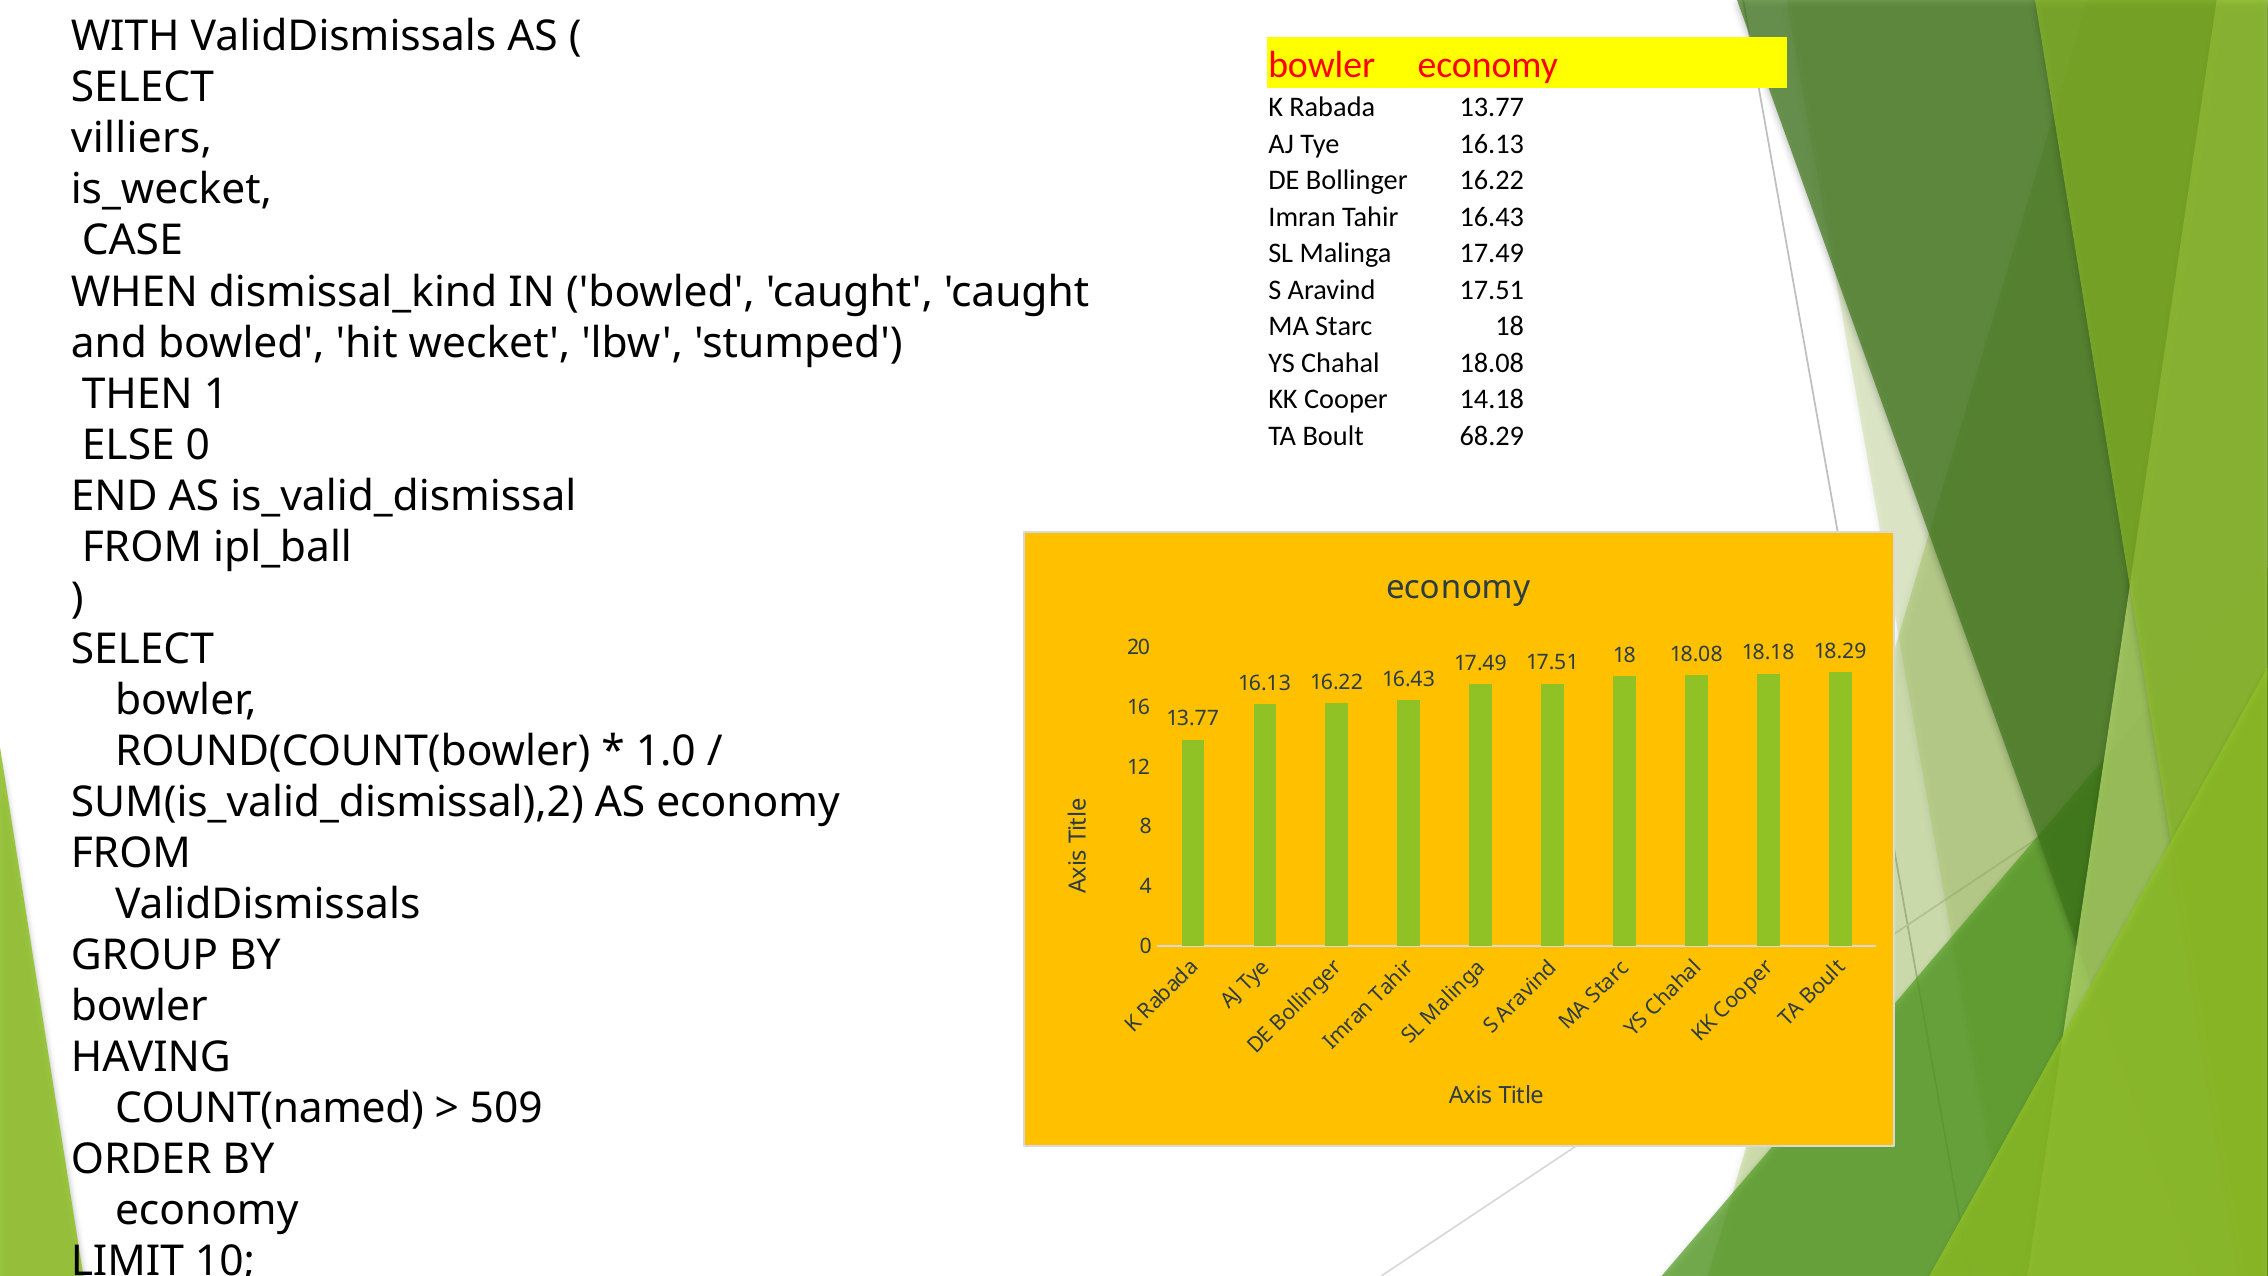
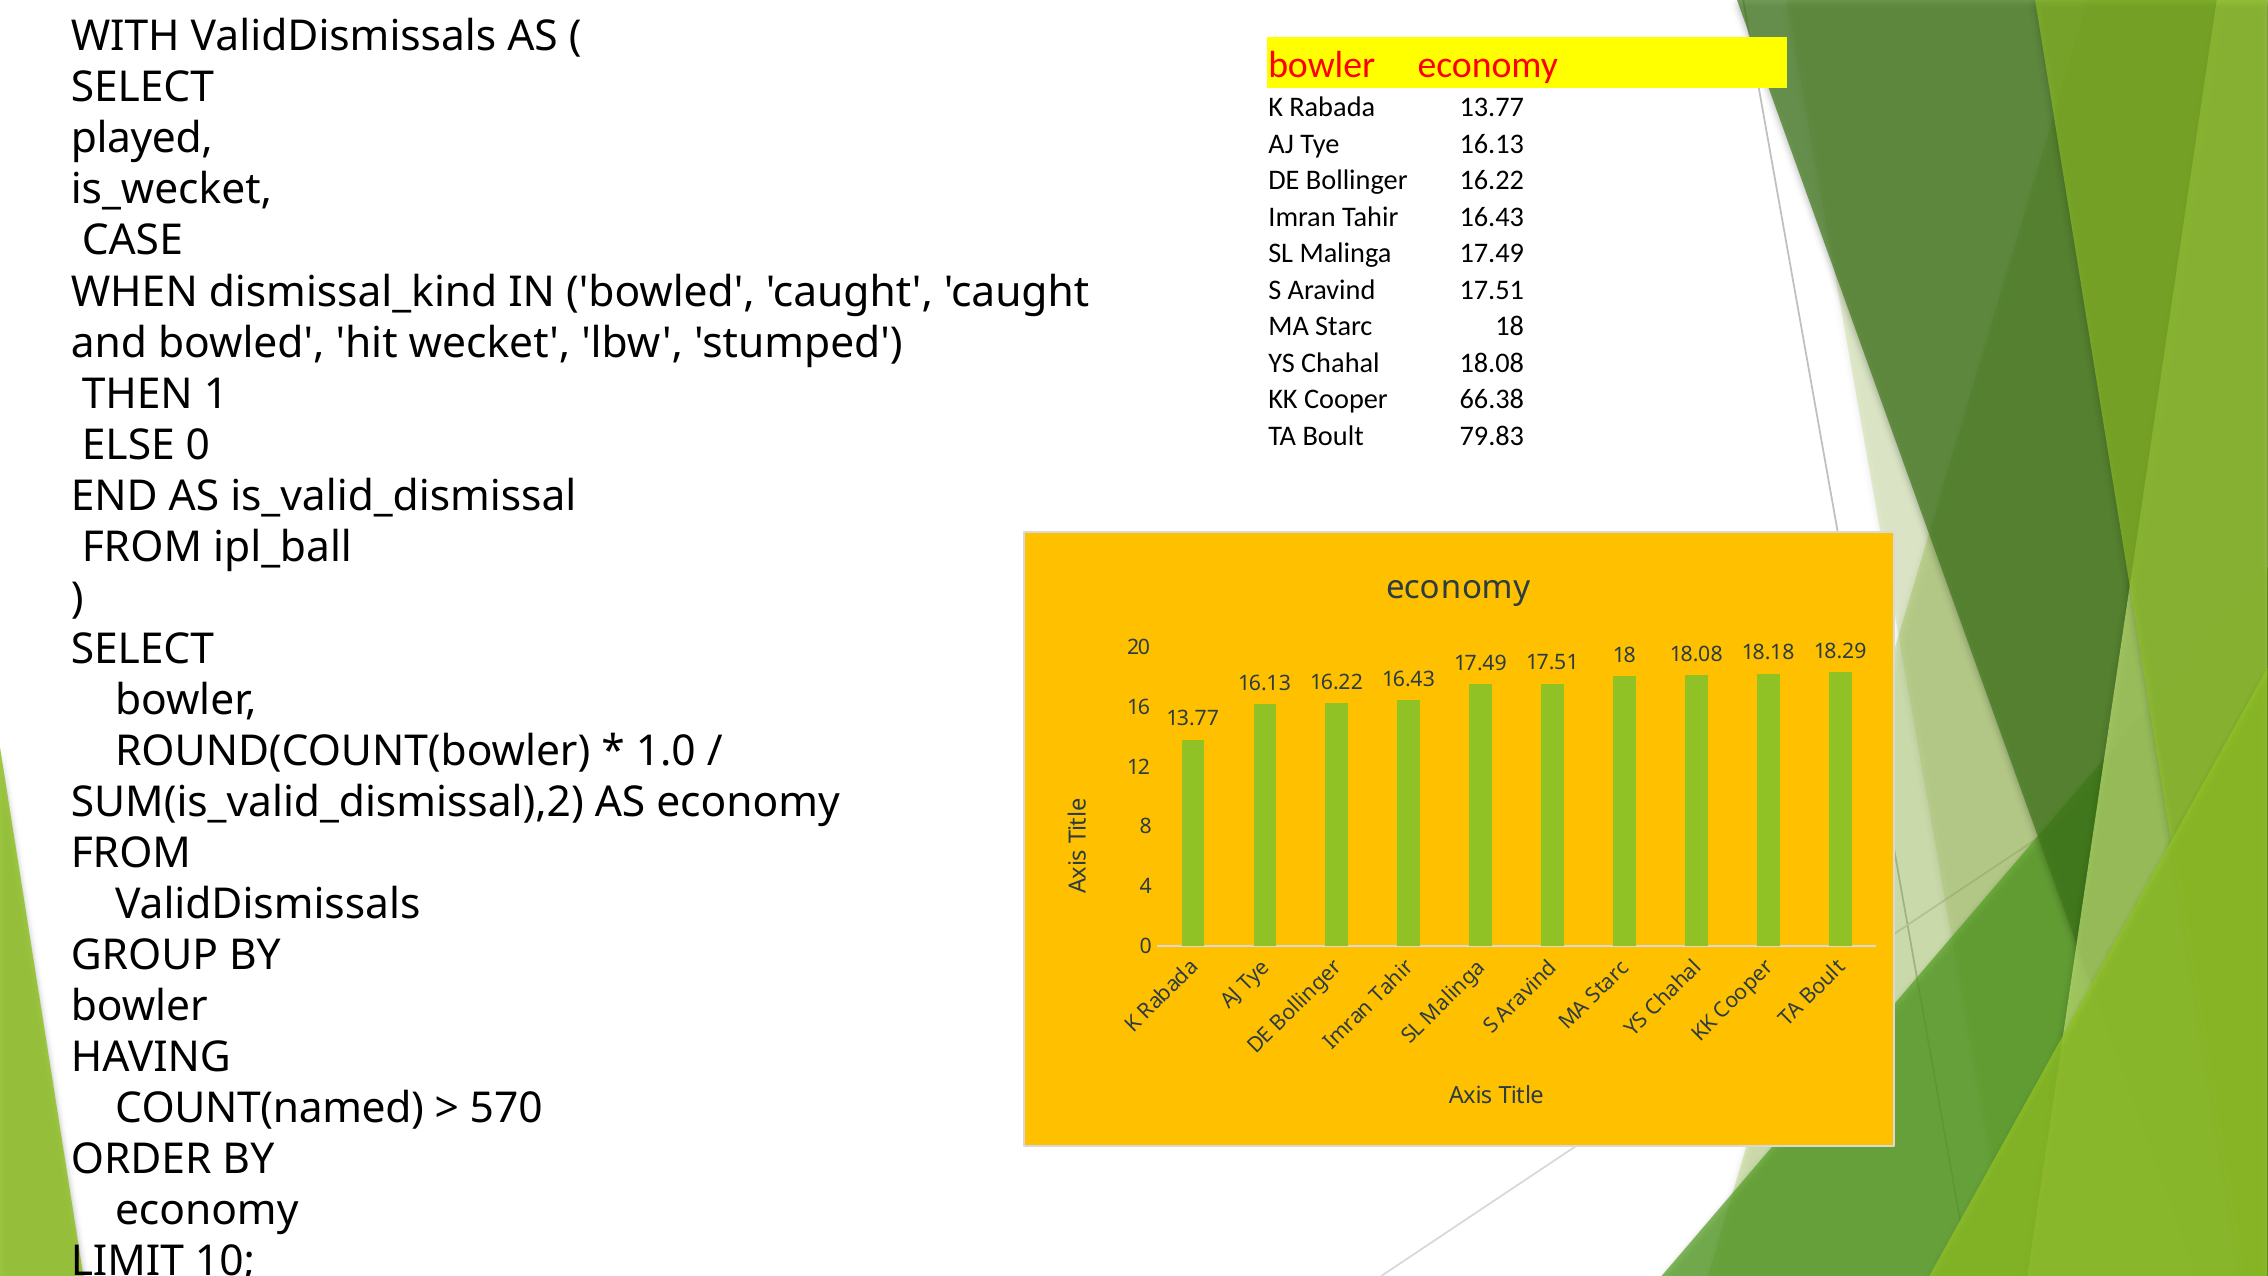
villiers: villiers -> played (142, 139)
14.18: 14.18 -> 66.38 (1492, 399)
68.29: 68.29 -> 79.83 (1492, 436)
509: 509 -> 570 (506, 1108)
